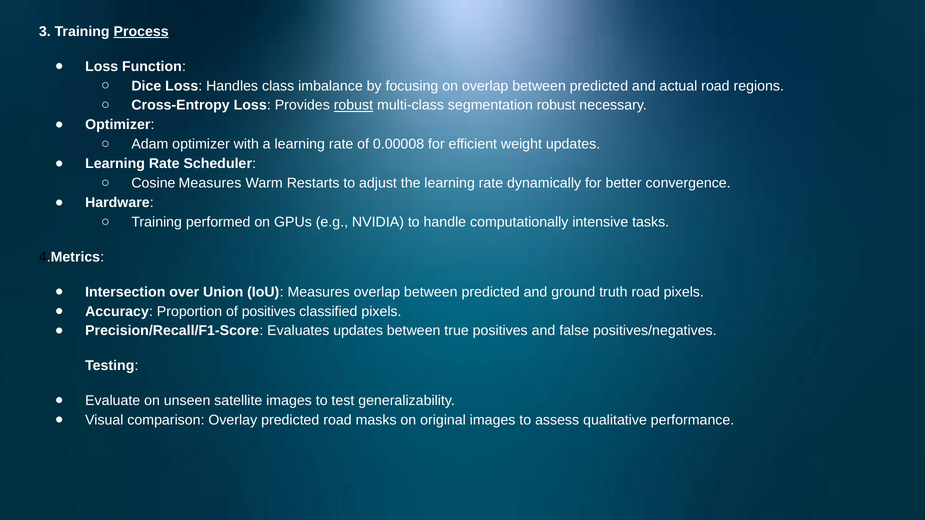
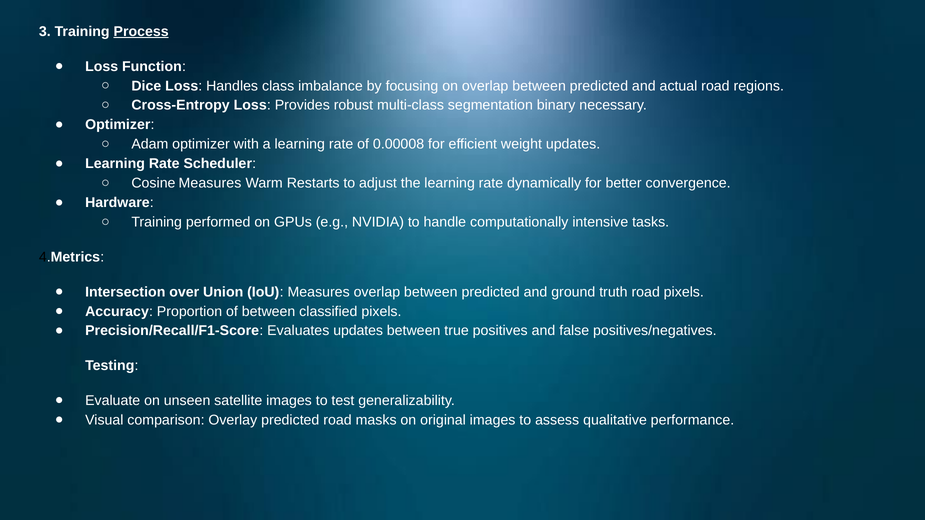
robust underline: present -> none (353, 105)
segmentation robust: robust -> binary (556, 105)
of positives: positives -> between (269, 312)
